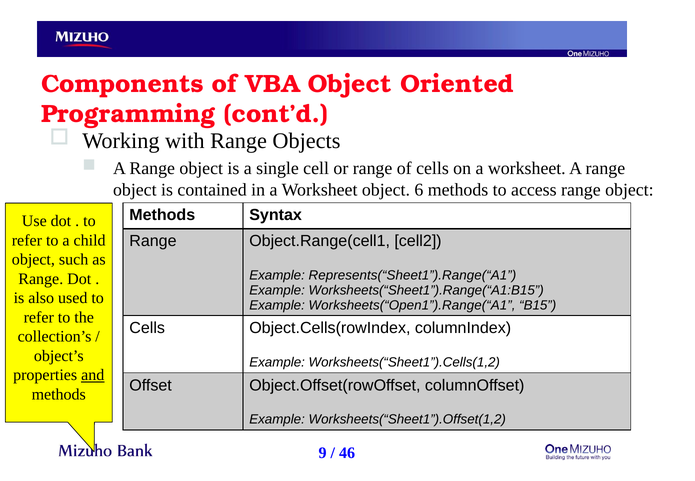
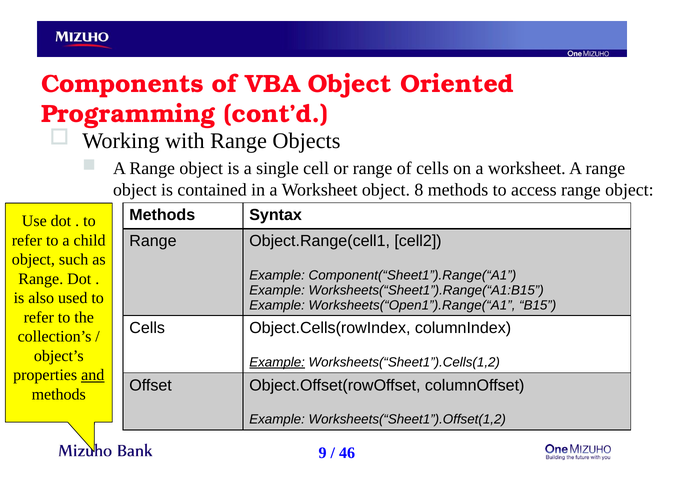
6: 6 -> 8 (419, 190)
Represents(“Sheet1”).Range(“A1: Represents(“Sheet1”).Range(“A1 -> Component(“Sheet1”).Range(“A1 (412, 276)
Example underline: none -> present (277, 363)
